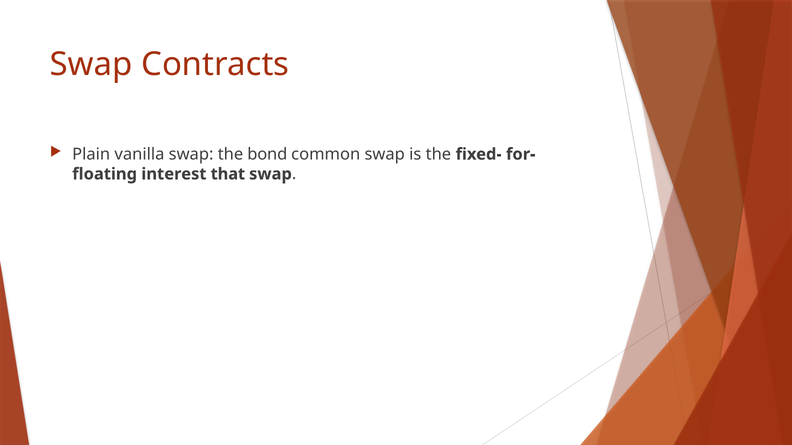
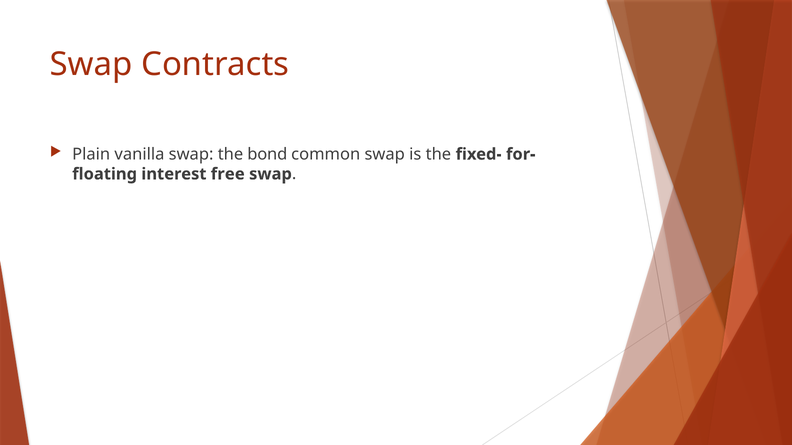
that: that -> free (228, 174)
